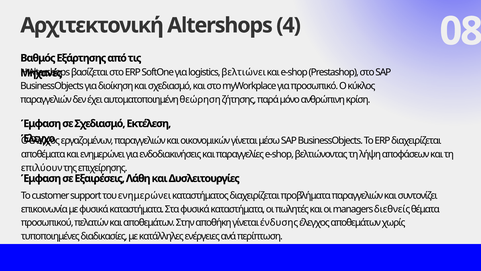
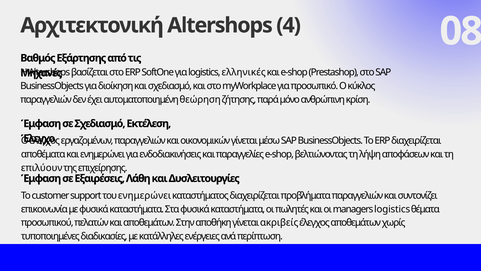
βελτιώνει: βελτιώνει -> ελληνικές (244, 72)
managers διεθνείς: διεθνείς -> logistics (392, 209)
ένδυσης: ένδυσης -> ακριβείς (279, 222)
